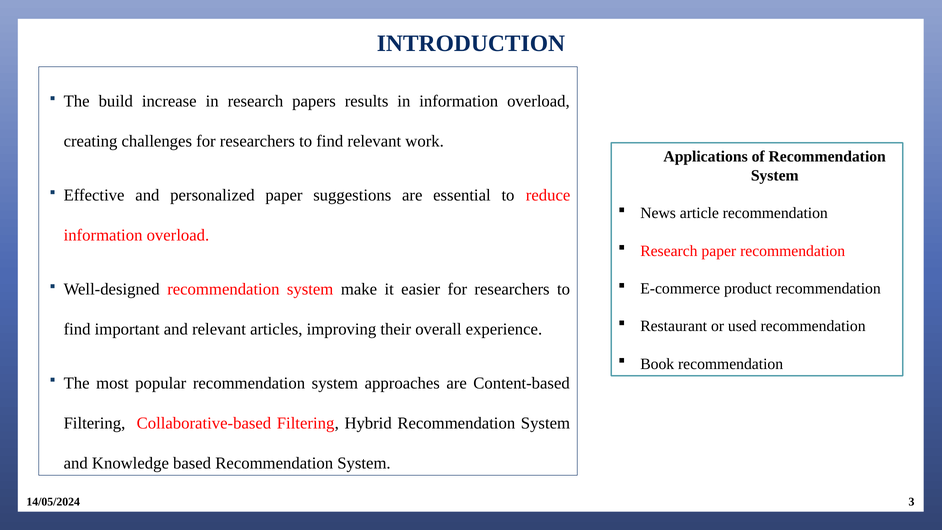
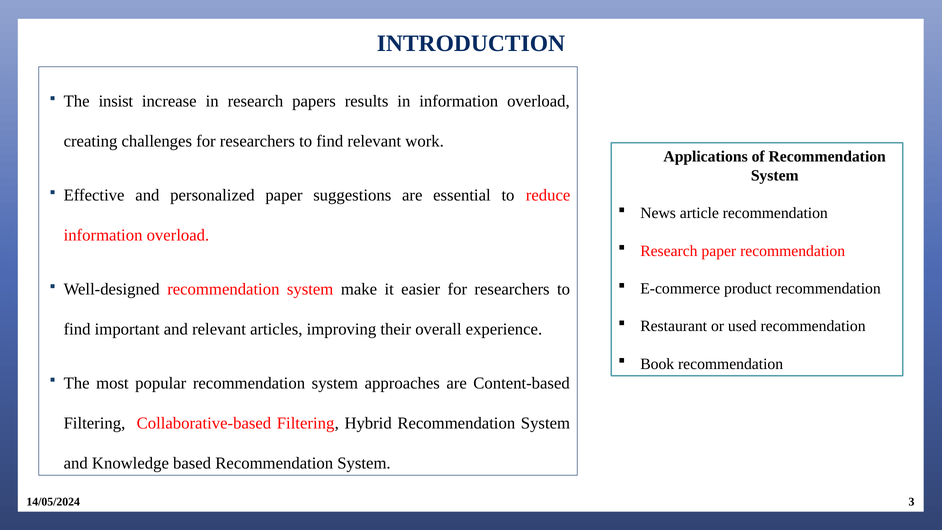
build: build -> insist (116, 101)
